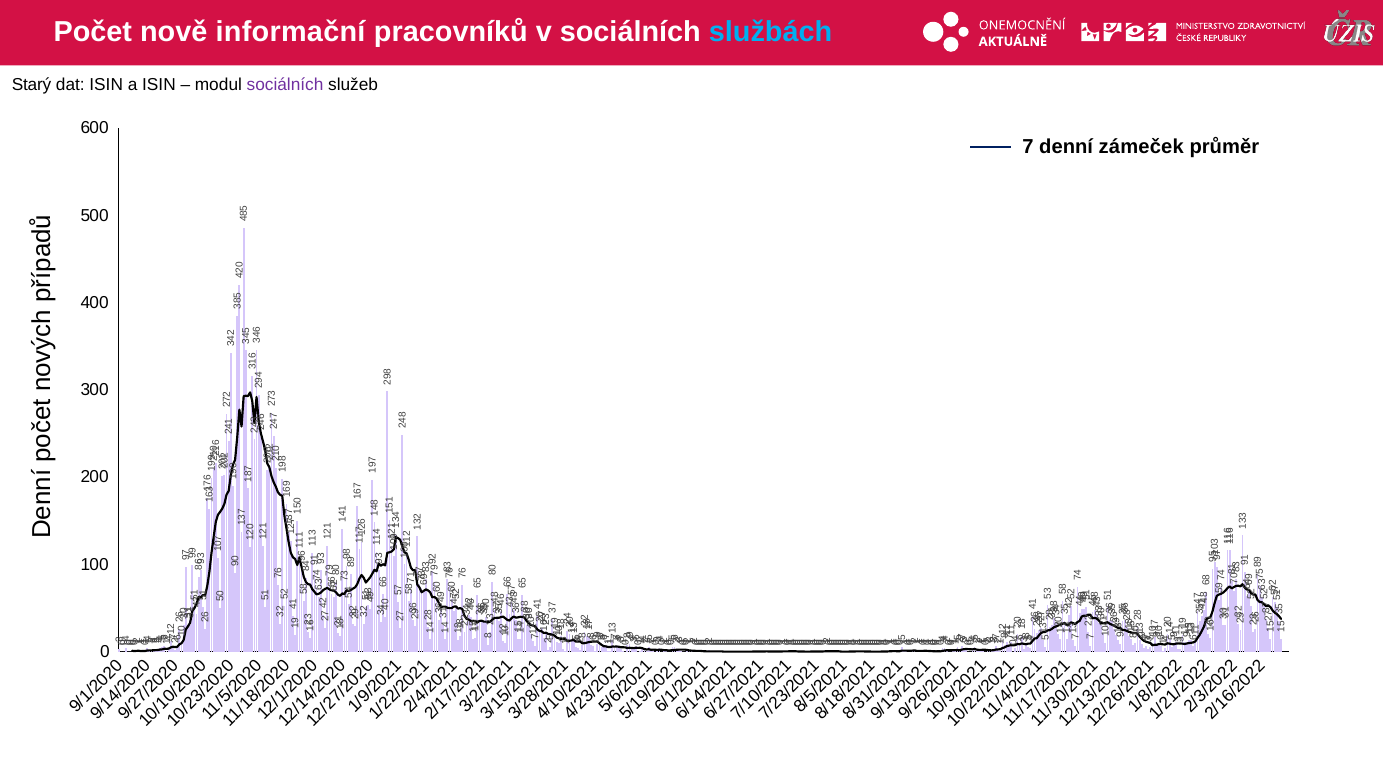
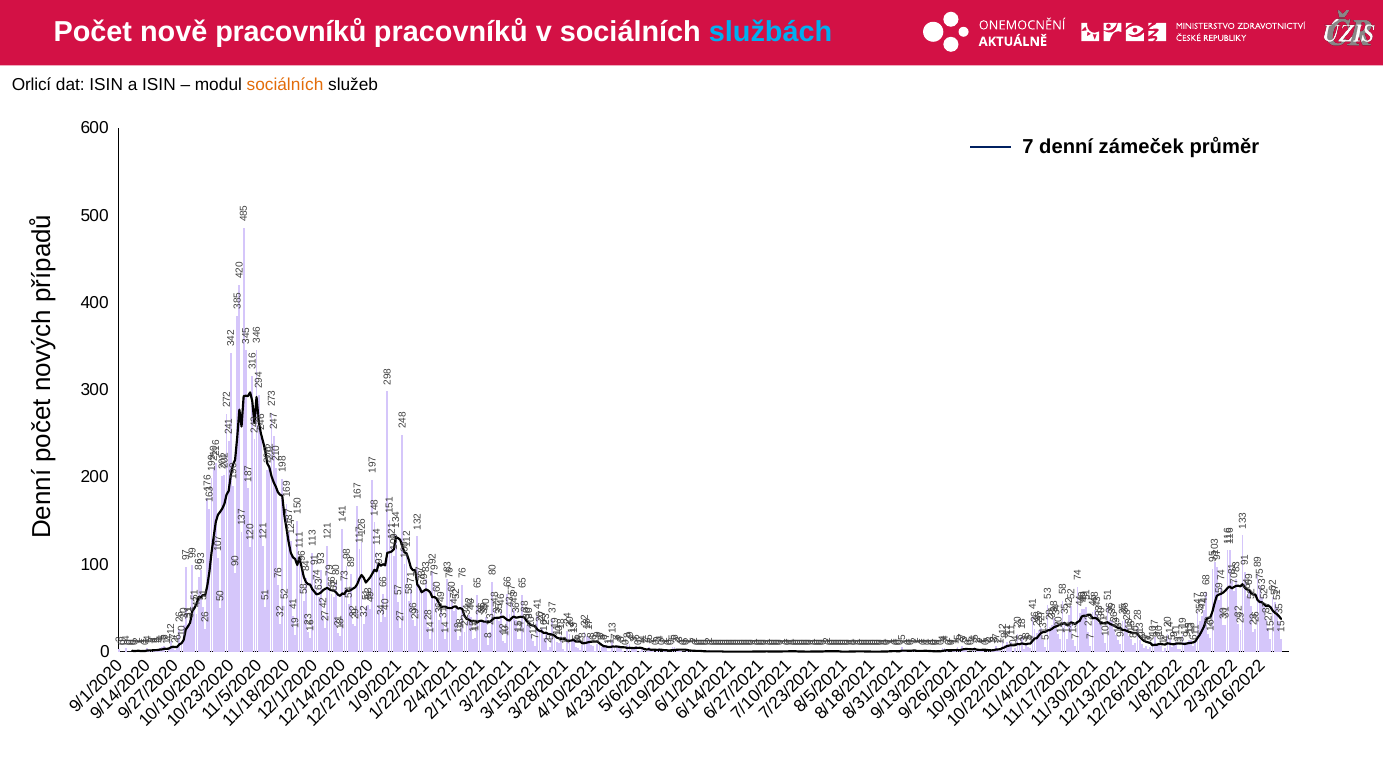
nově informační: informační -> pracovníků (291, 32)
Starý: Starý -> Orlicí (32, 84)
sociálních colour: purple -> orange (285, 84)
